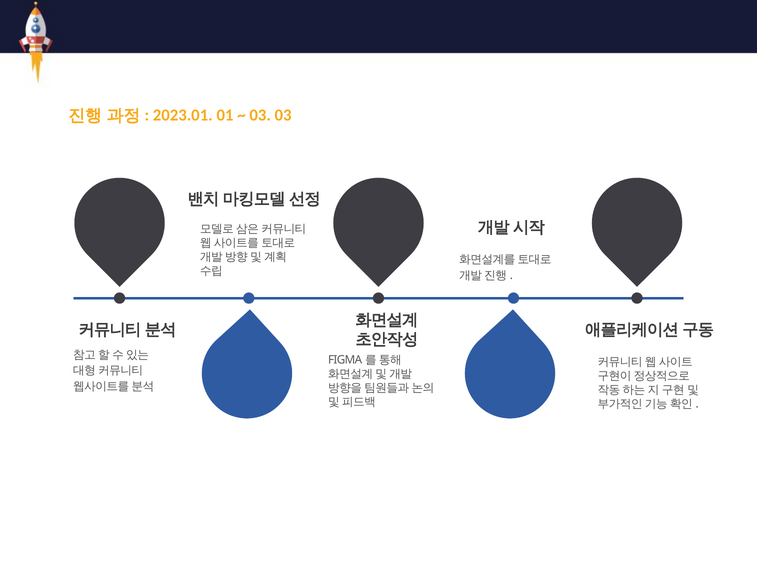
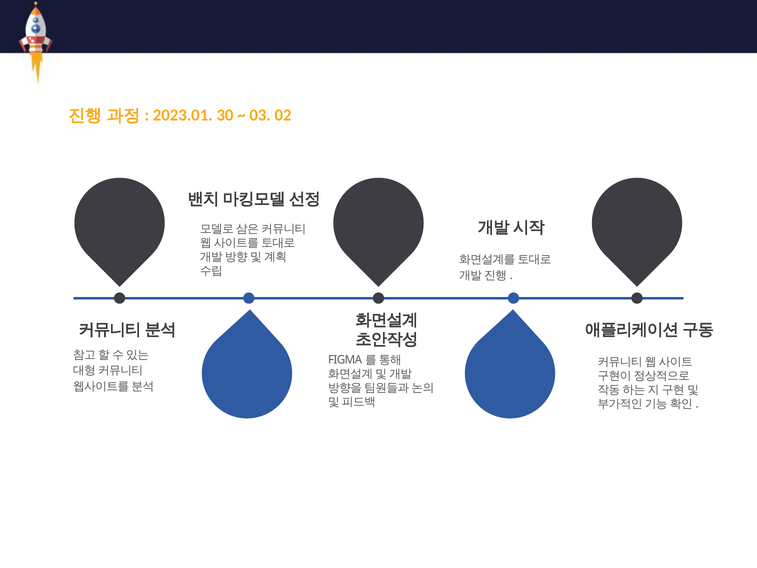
01: 01 -> 30 (225, 115)
03 03: 03 -> 02 (283, 115)
